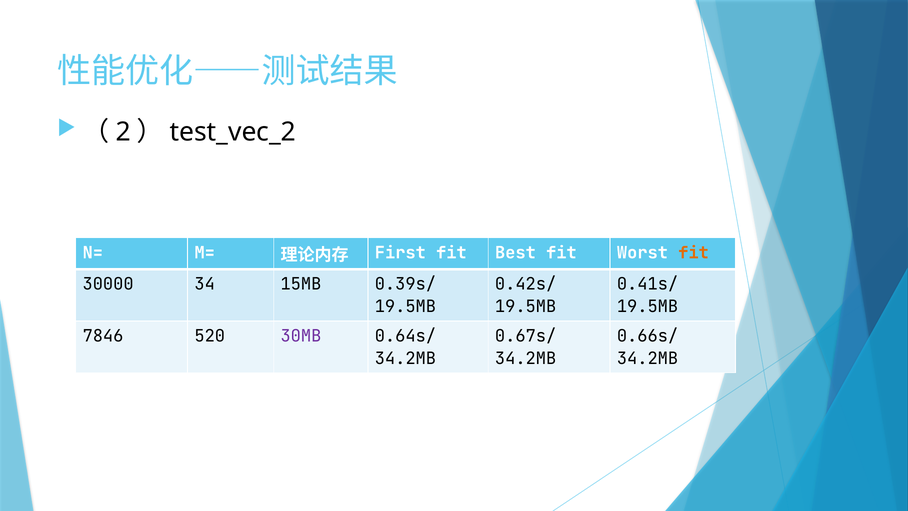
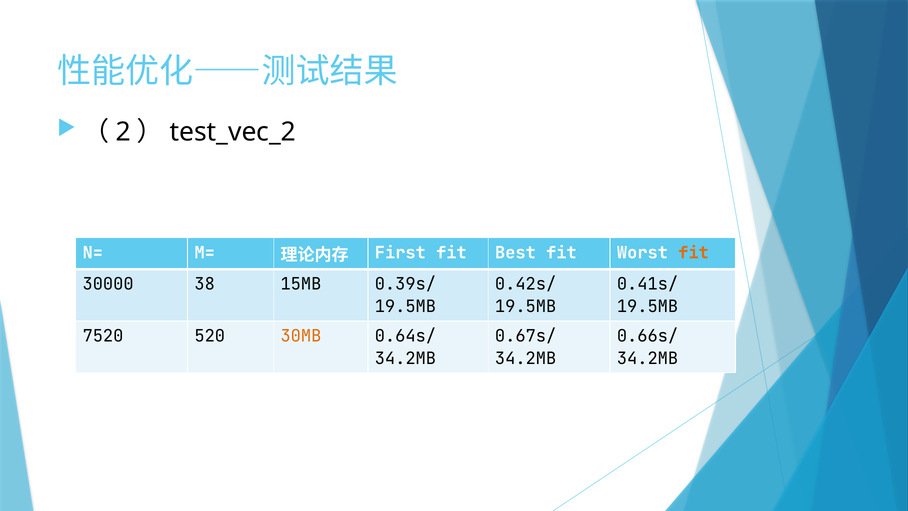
34: 34 -> 38 (205, 284)
7846: 7846 -> 7520 (103, 336)
30MB colour: purple -> orange (301, 336)
